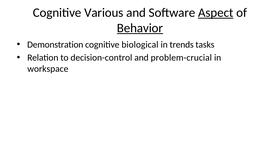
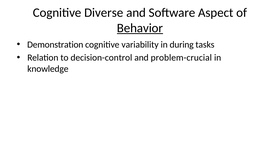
Various: Various -> Diverse (104, 13)
Aspect underline: present -> none (216, 13)
biological: biological -> variability (140, 44)
trends: trends -> during (182, 44)
workspace: workspace -> knowledge (48, 69)
